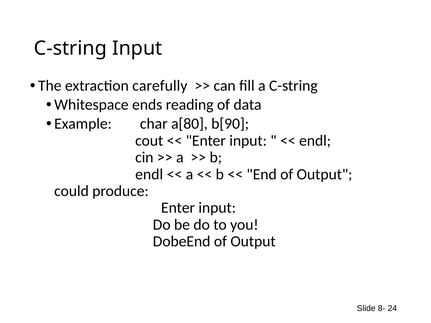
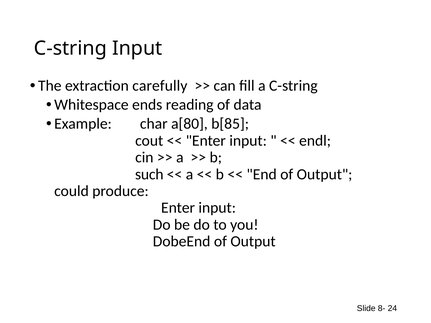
b[90: b[90 -> b[85 (230, 124)
endl: endl -> such (149, 174)
